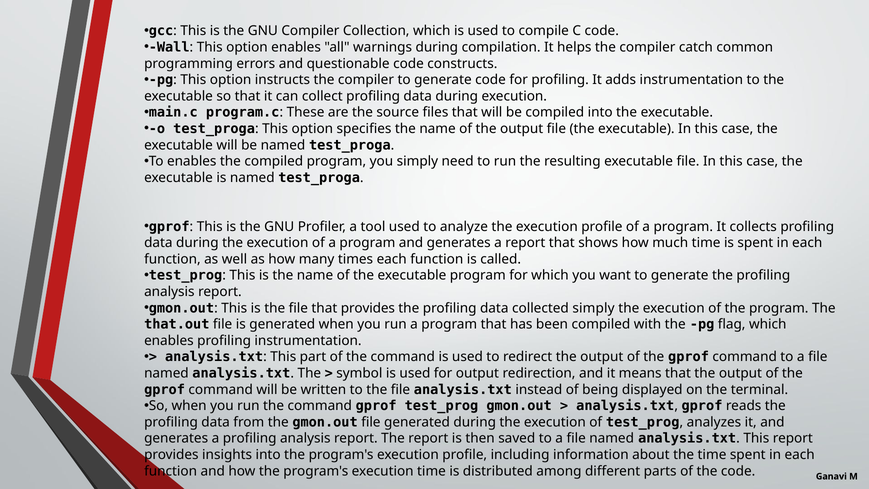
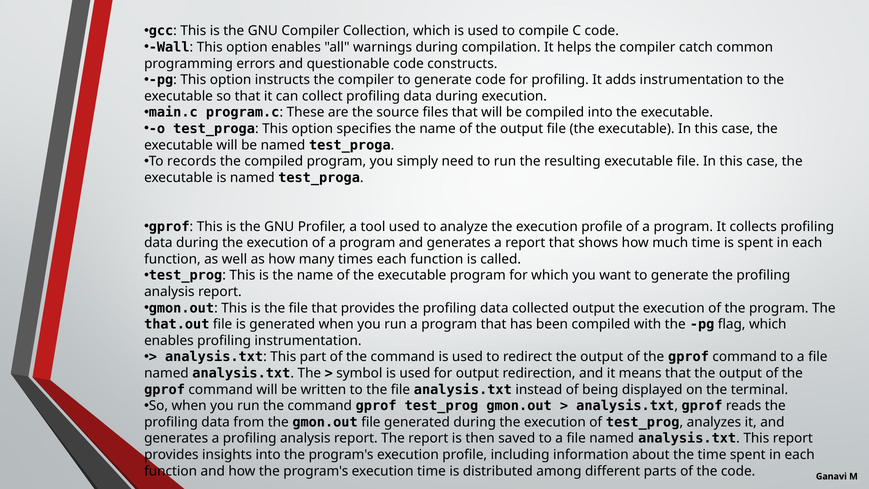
To enables: enables -> records (192, 161)
collected simply: simply -> output (594, 308)
